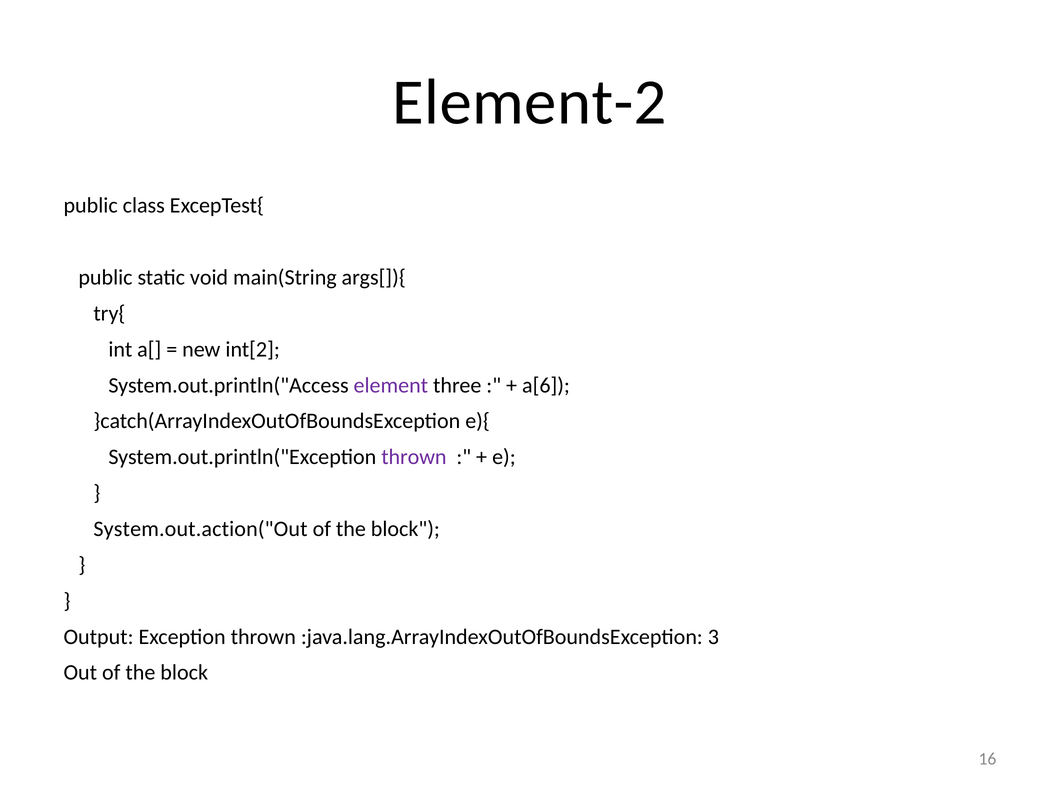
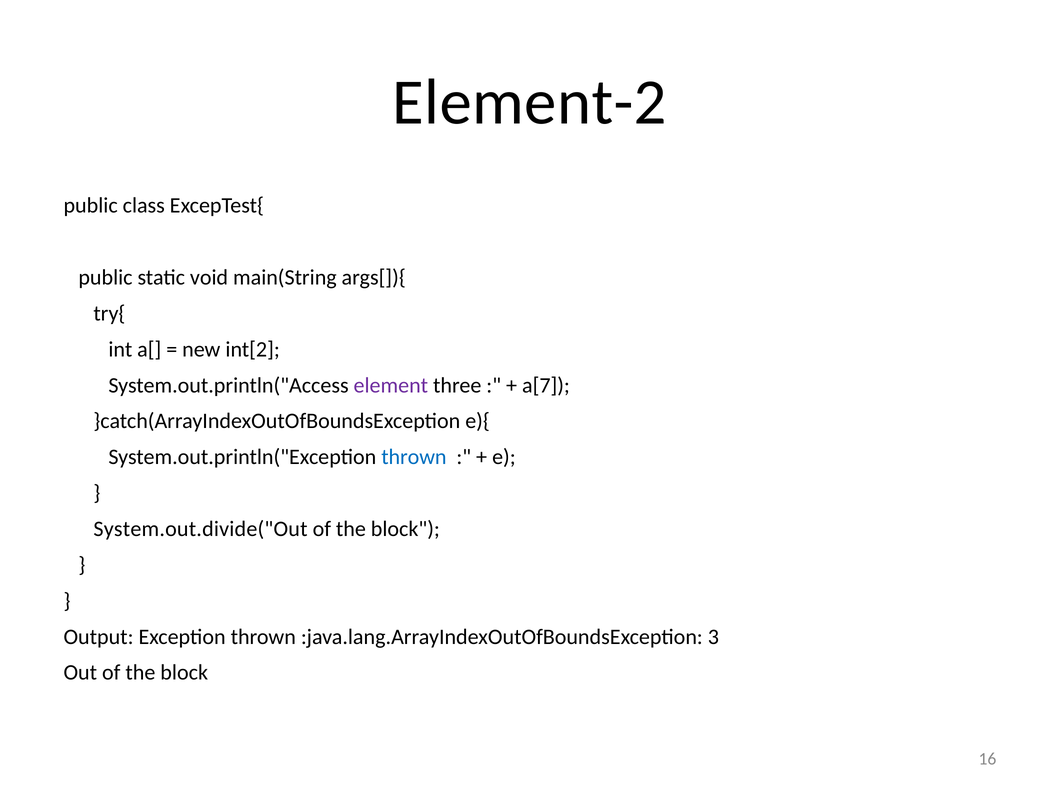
a[6: a[6 -> a[7 (546, 385)
thrown colour: purple -> blue (414, 457)
System.out.action("Out: System.out.action("Out -> System.out.divide("Out (200, 529)
